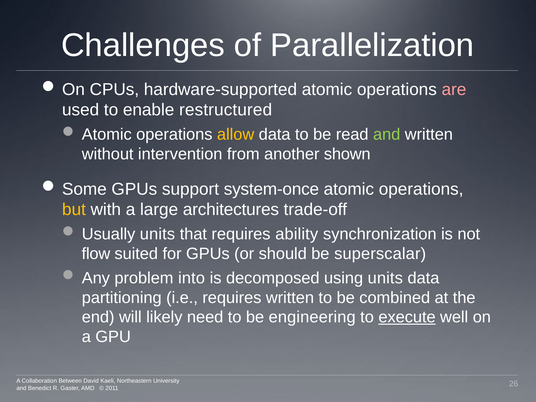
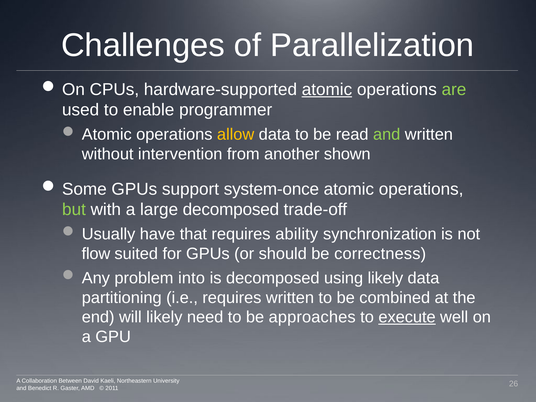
atomic underline: none -> present (327, 89)
are colour: pink -> light green (454, 89)
restructured: restructured -> programmer (226, 110)
but colour: yellow -> light green (74, 210)
large architectures: architectures -> decomposed (231, 210)
units: units -> have (158, 234)
superscalar: superscalar -> correctness (380, 254)
using units: units -> likely (385, 278)
engineering: engineering -> approaches (312, 317)
